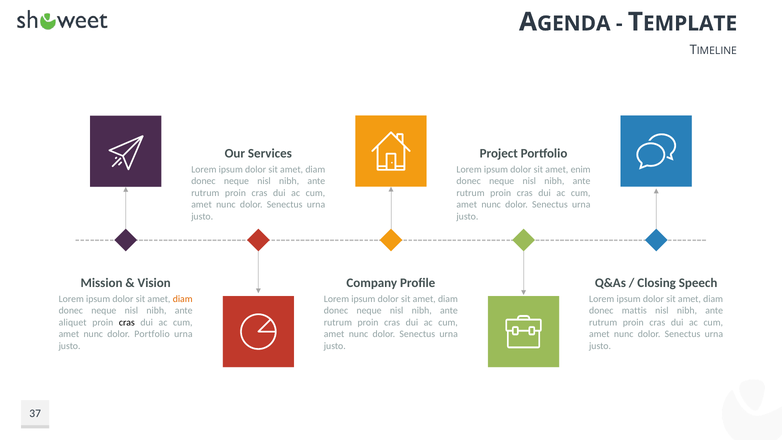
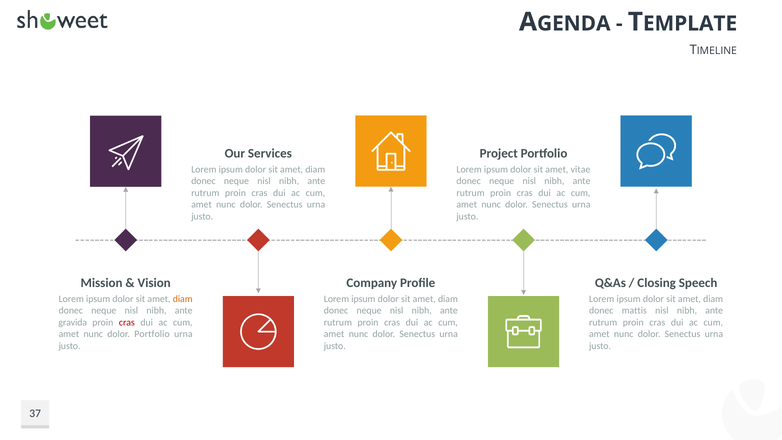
enim: enim -> vitae (580, 169)
aliquet: aliquet -> gravida (73, 322)
cras colour: black -> red (127, 322)
